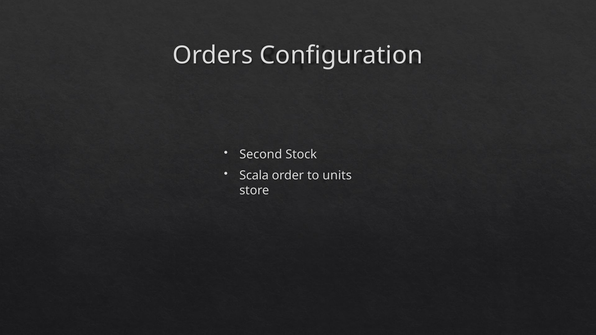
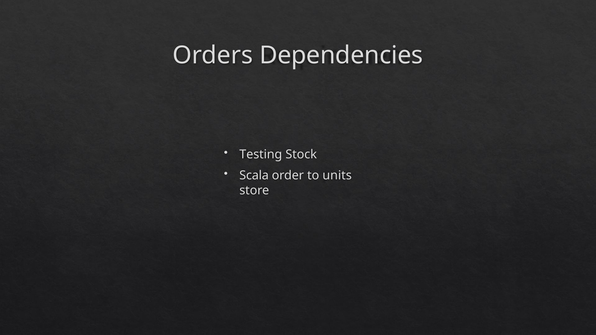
Configuration: Configuration -> Dependencies (341, 55)
Second: Second -> Testing (261, 154)
